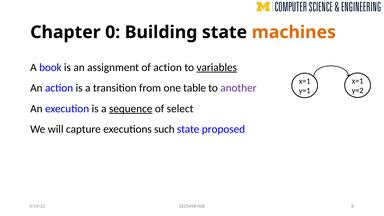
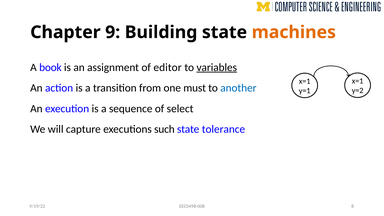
0: 0 -> 9 (113, 32)
of action: action -> editor (168, 67)
table: table -> must (195, 88)
another colour: purple -> blue (238, 88)
sequence underline: present -> none (131, 109)
proposed: proposed -> tolerance (223, 129)
